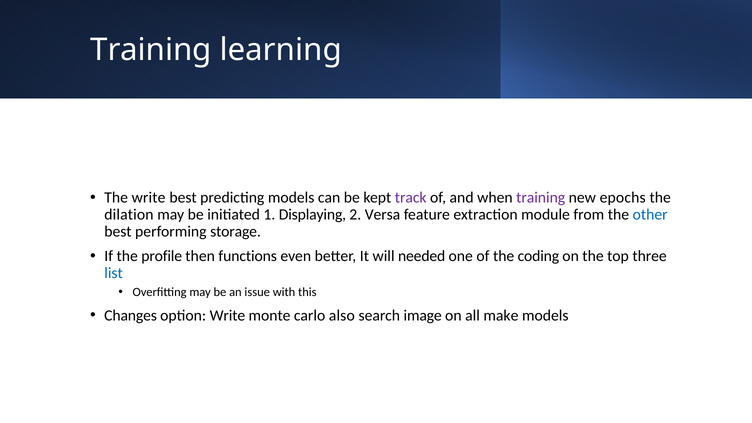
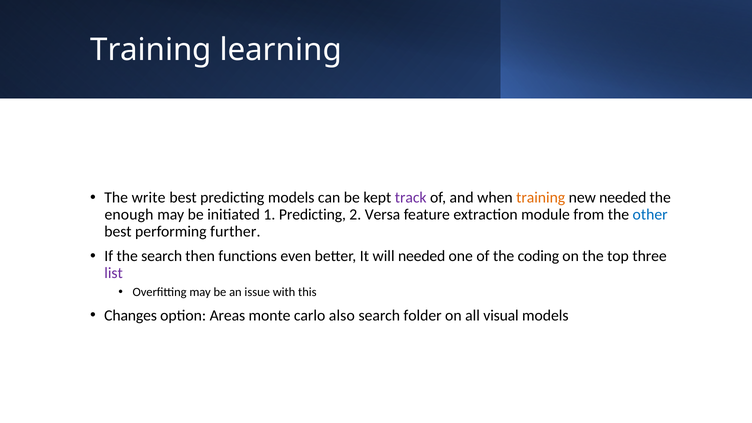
training colour: purple -> orange (541, 198)
new epochs: epochs -> needed (623, 198)
dilation: dilation -> enough (129, 215)
1 Displaying: Displaying -> Predicting (312, 215)
storage: storage -> further (235, 231)
the profile: profile -> search (162, 256)
list colour: blue -> purple (114, 273)
option Write: Write -> Areas (227, 315)
image: image -> folder (423, 315)
make: make -> visual (501, 315)
